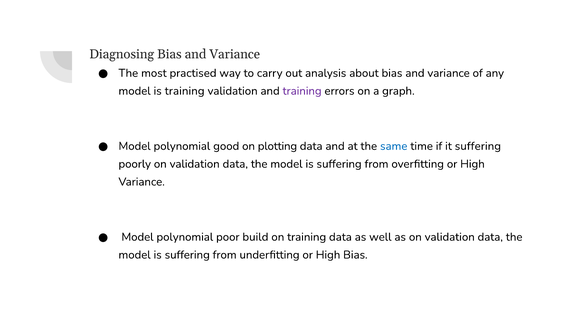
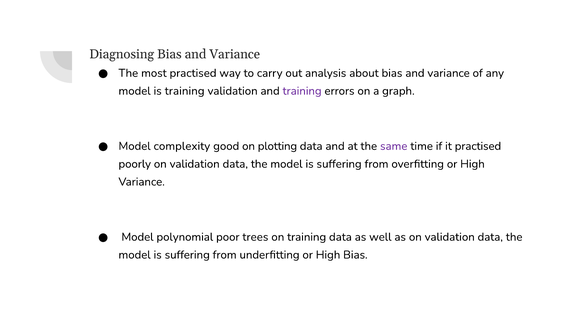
polynomial: polynomial -> complexity (182, 146)
same colour: blue -> purple (394, 146)
it suffering: suffering -> practised (478, 146)
build: build -> trees (255, 237)
